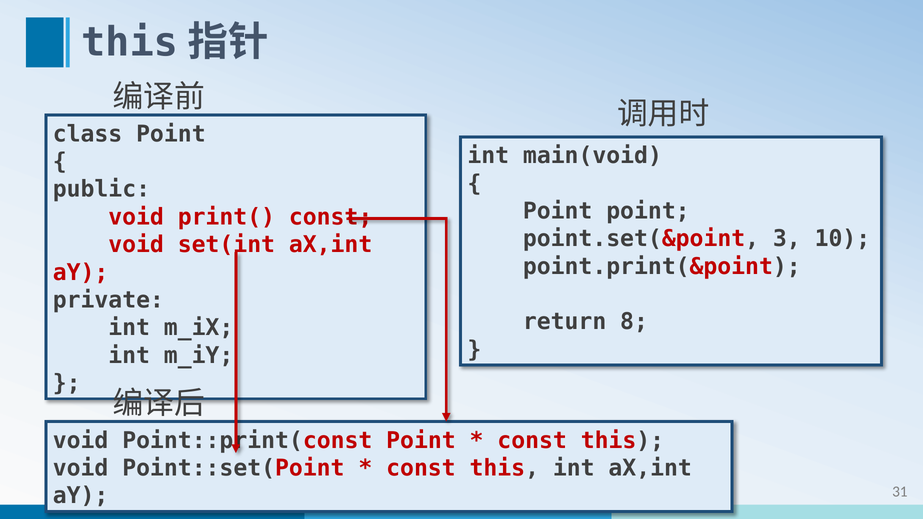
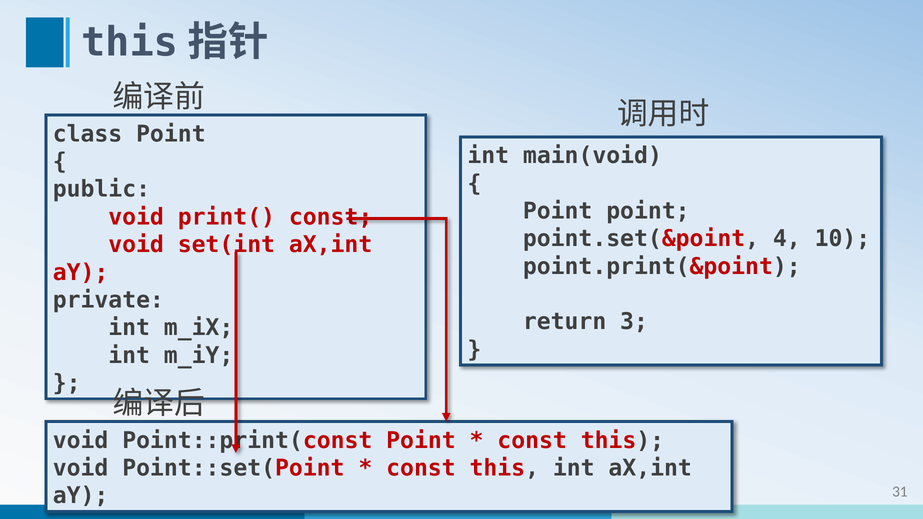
3: 3 -> 4 (787, 239)
8: 8 -> 3 (634, 322)
